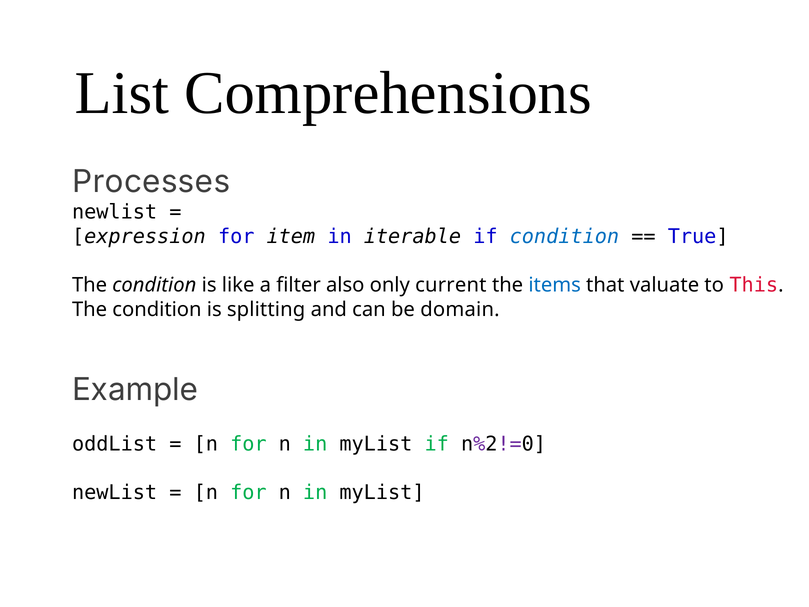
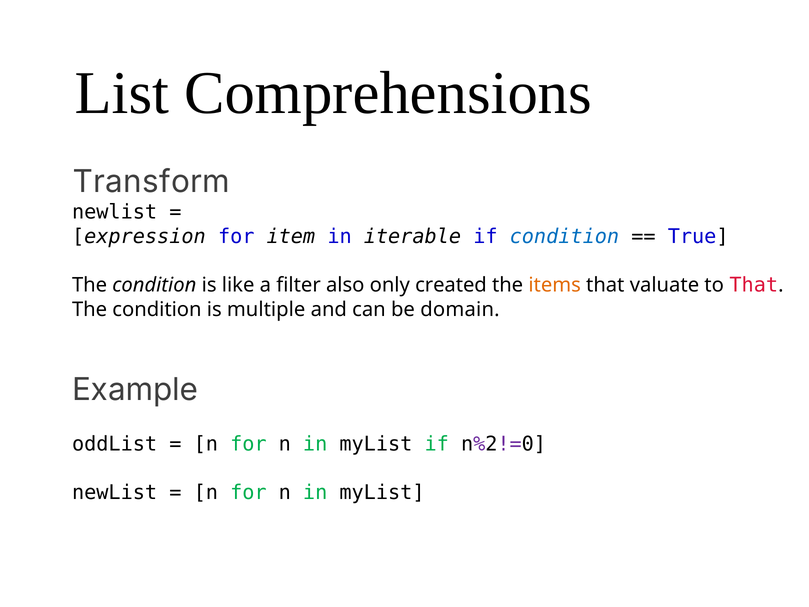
Processes: Processes -> Transform (151, 182)
current: current -> created (451, 285)
items colour: blue -> orange (555, 285)
to This: This -> That (754, 285)
splitting: splitting -> multiple (266, 309)
